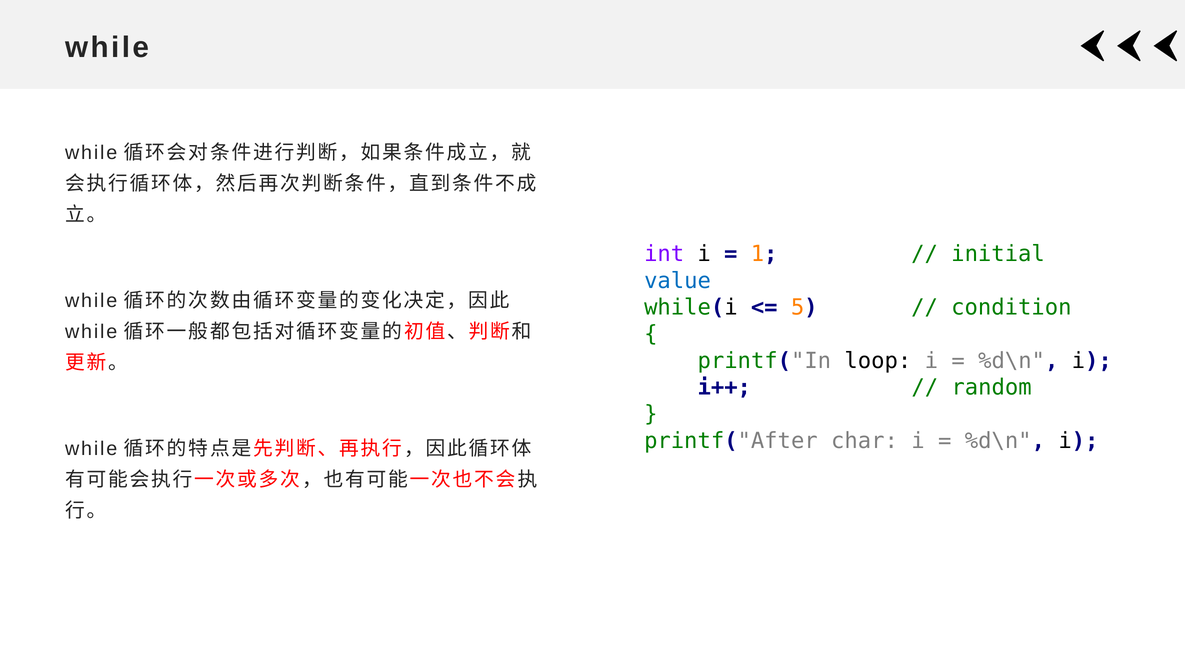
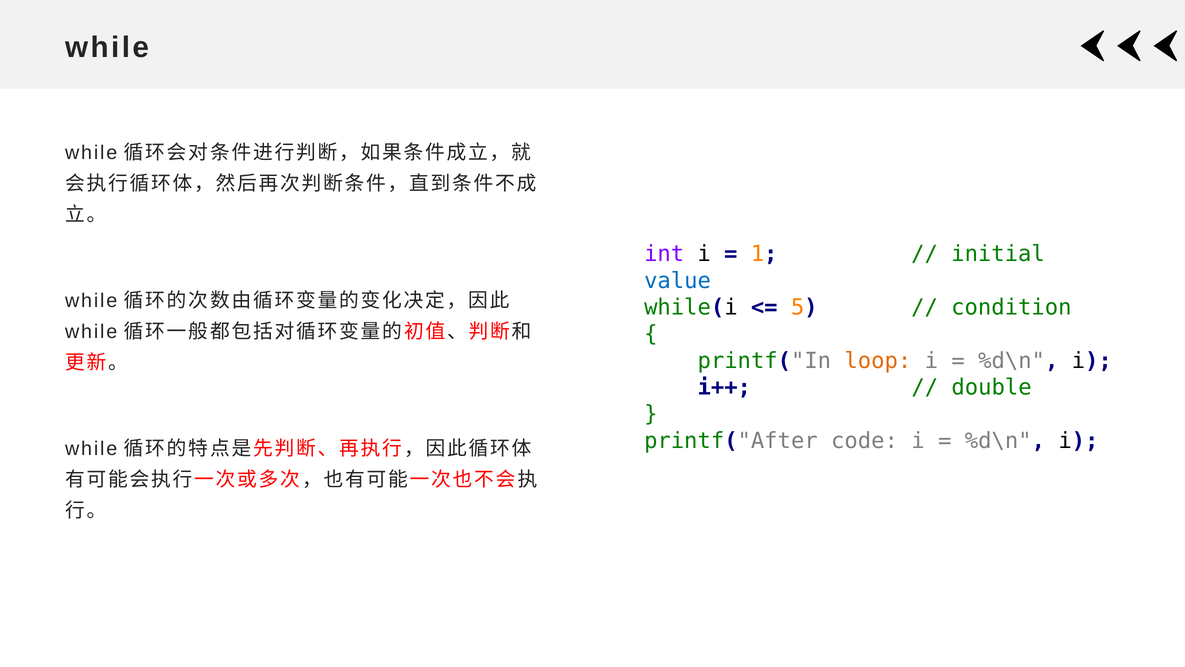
loop colour: black -> orange (878, 361)
random: random -> double (992, 387)
char: char -> code (865, 441)
